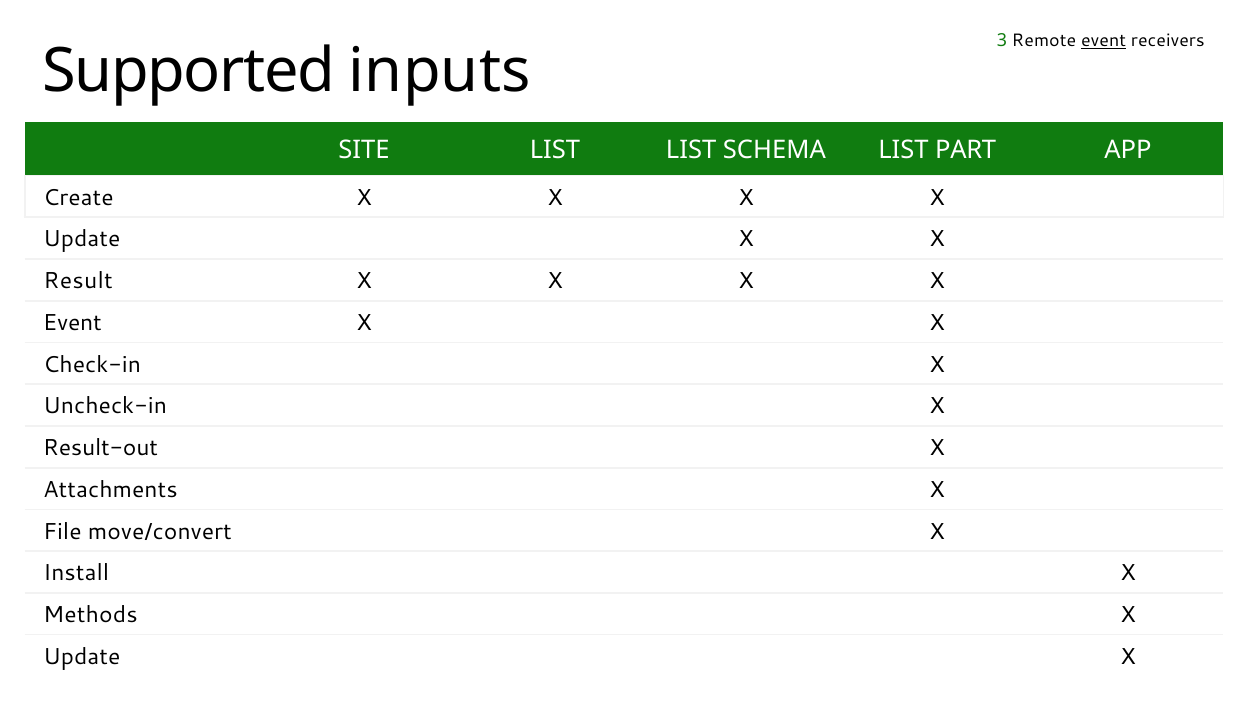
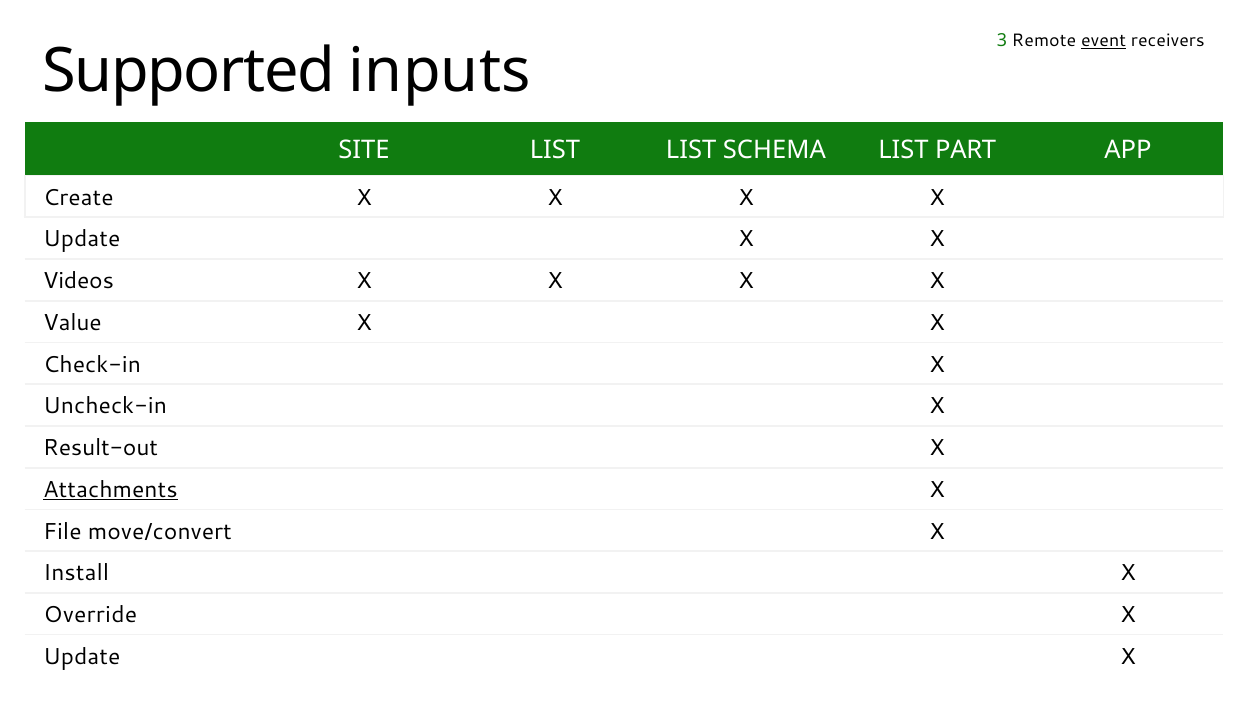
Result: Result -> Videos (78, 281)
Event: Event -> Value (72, 323)
Attachments underline: none -> present (110, 490)
Methods: Methods -> Override (90, 615)
